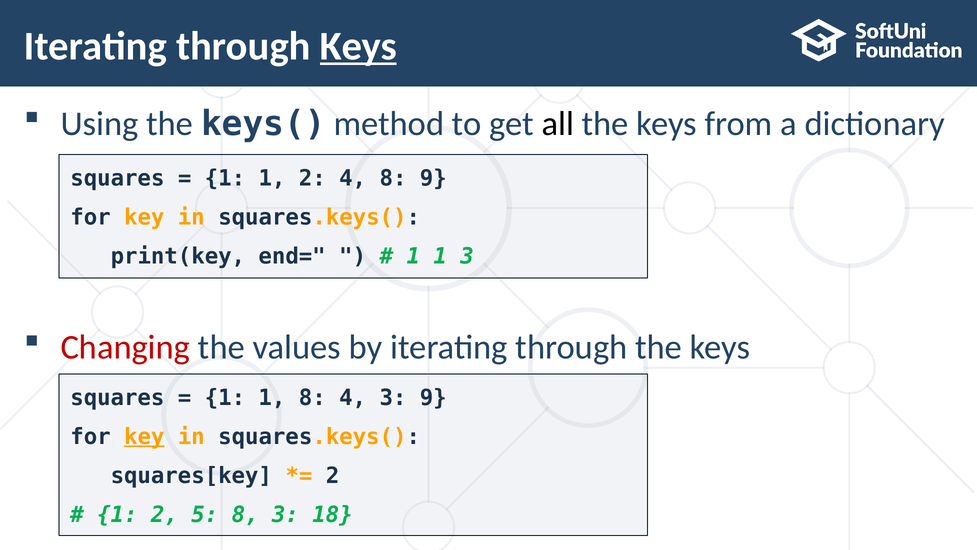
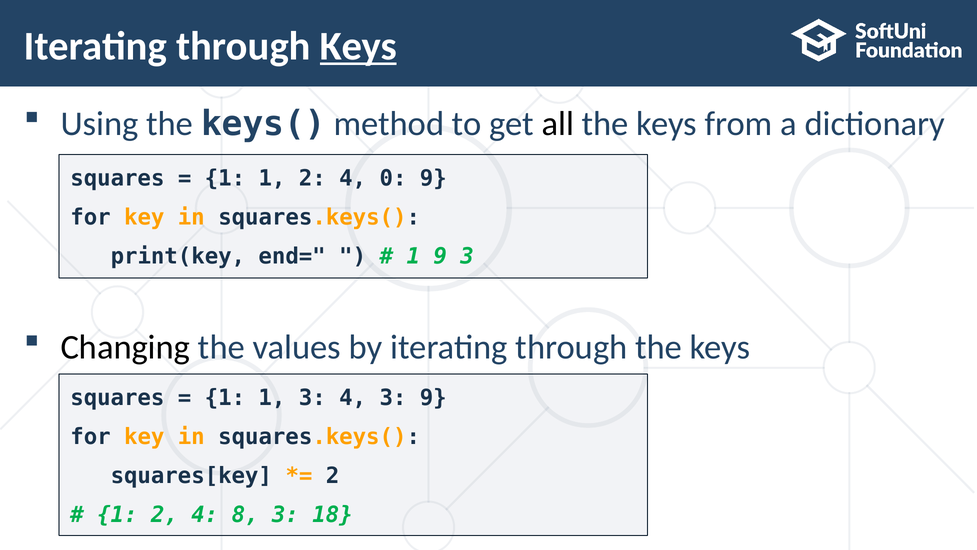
4 8: 8 -> 0 (393, 178)
1: 1 -> 9 (440, 256)
Changing colour: red -> black (125, 347)
1 8: 8 -> 3 (312, 397)
key underline: present -> none (144, 436)
5: 5 -> 4 (205, 515)
